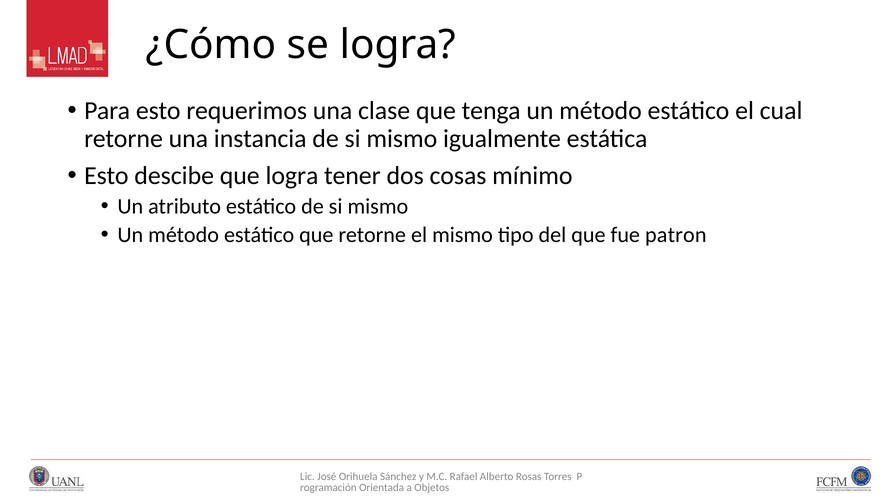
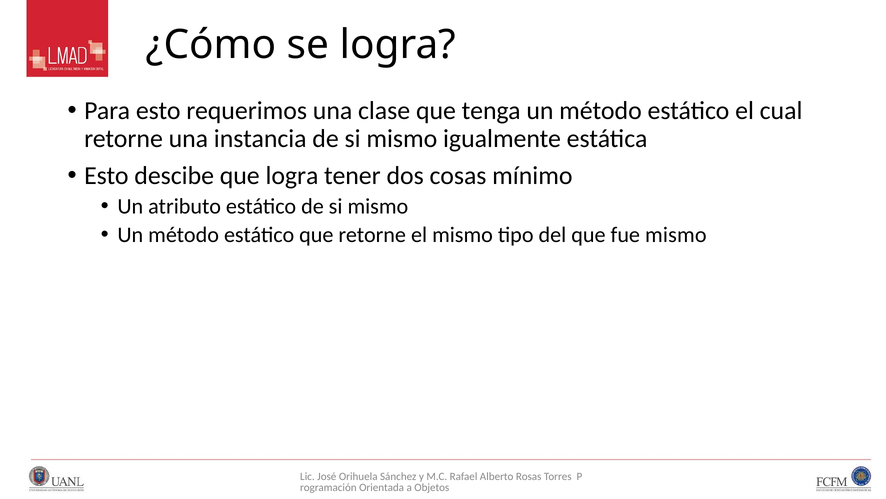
fue patron: patron -> mismo (676, 235)
